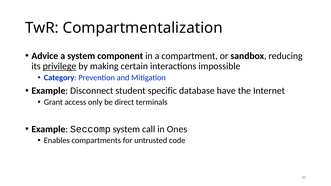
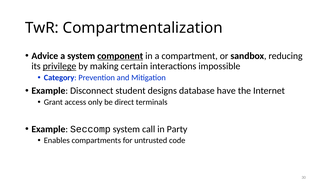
component underline: none -> present (120, 56)
specific: specific -> designs (162, 91)
Ones: Ones -> Party (177, 129)
